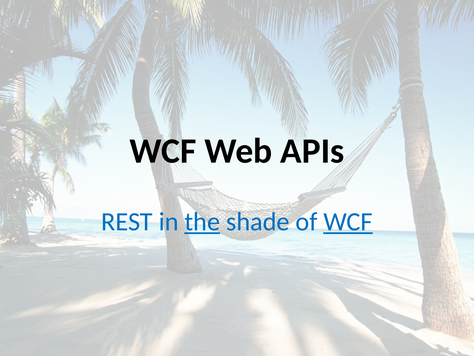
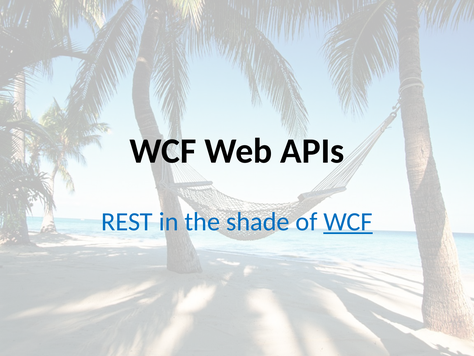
the underline: present -> none (202, 221)
